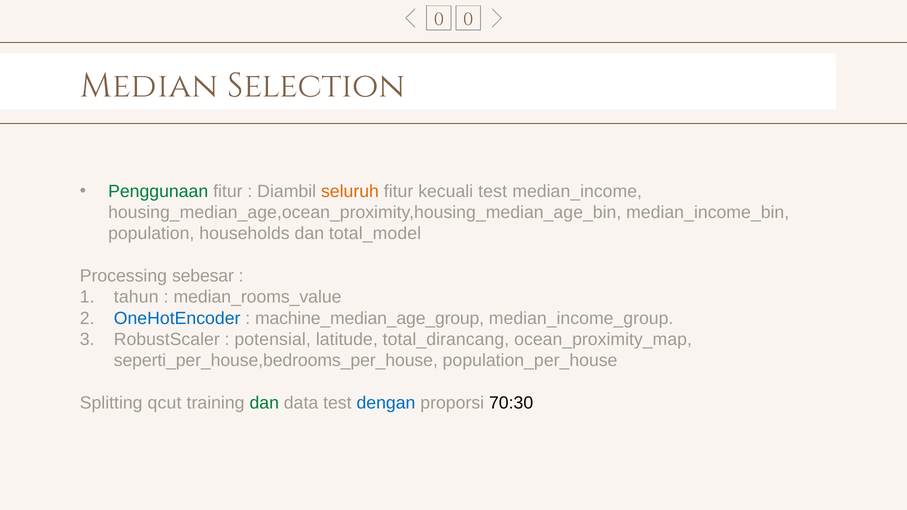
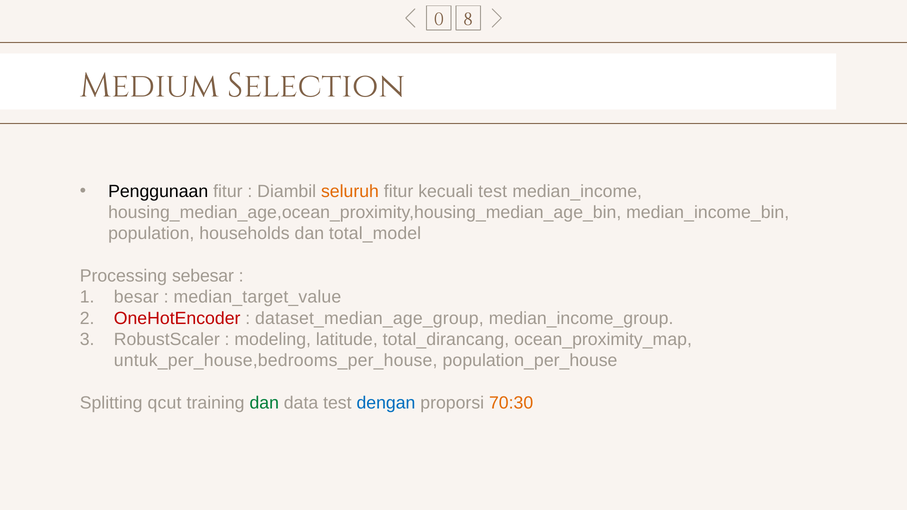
0 0: 0 -> 8 (468, 19)
Median: Median -> Medium (150, 85)
Penggunaan colour: green -> black (158, 191)
tahun: tahun -> besar (136, 297)
median_rooms_value: median_rooms_value -> median_target_value (257, 297)
OneHotEncoder colour: blue -> red (177, 318)
machine_median_age_group: machine_median_age_group -> dataset_median_age_group (369, 318)
potensial: potensial -> modeling (273, 340)
seperti_per_house,bedrooms_per_house: seperti_per_house,bedrooms_per_house -> untuk_per_house,bedrooms_per_house (276, 361)
70:30 colour: black -> orange (511, 403)
